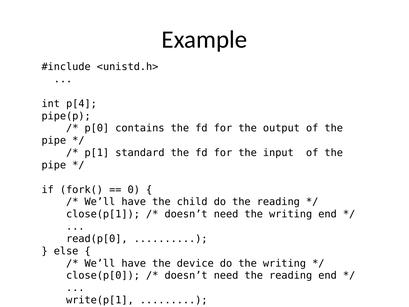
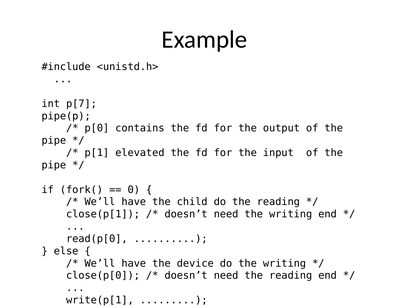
p[4: p[4 -> p[7 (81, 104)
standard: standard -> elevated (140, 153)
